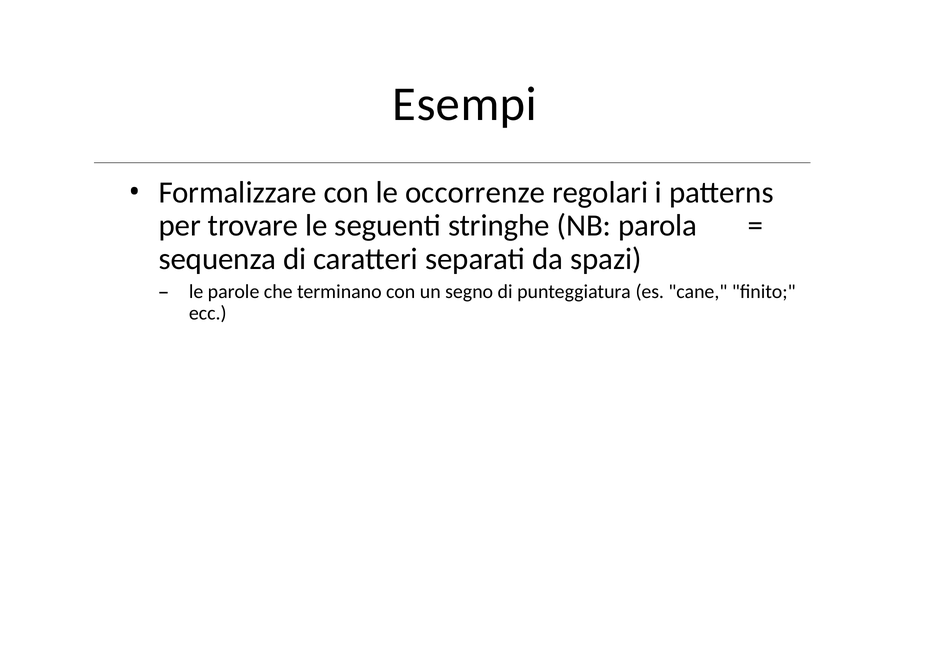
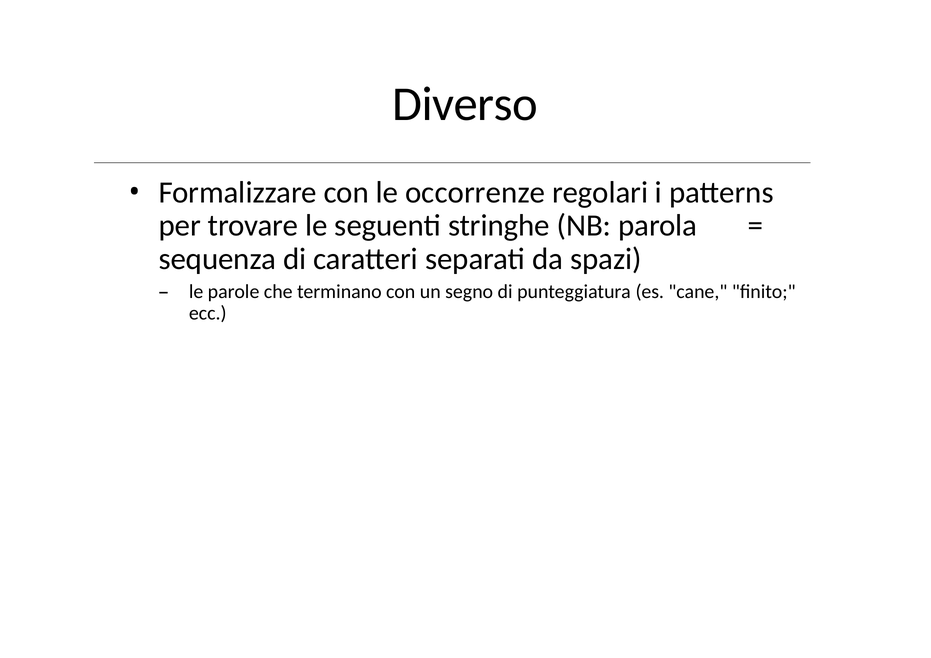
Esempi: Esempi -> Diverso (465, 104)
